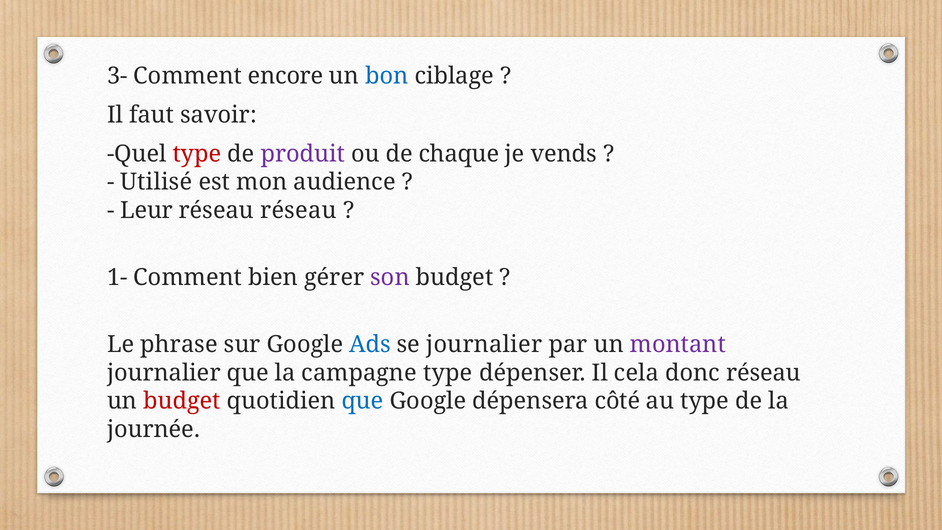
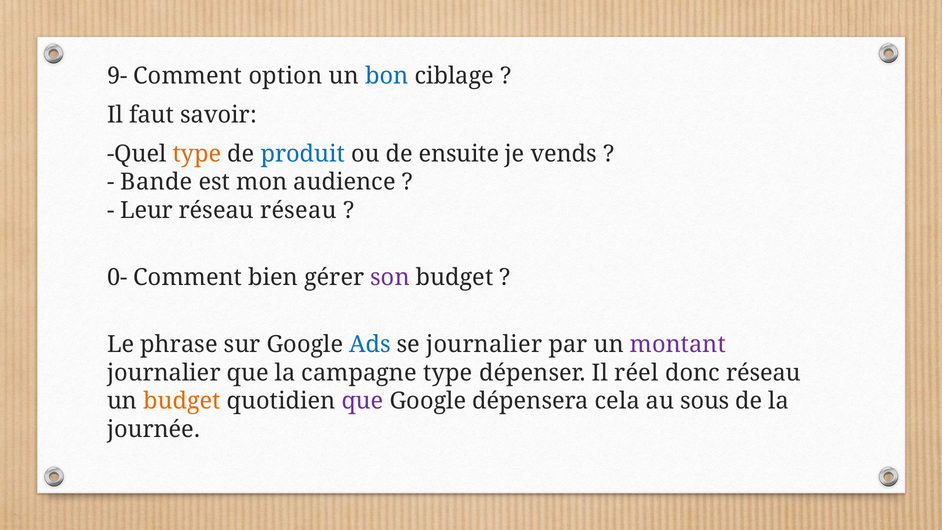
3-: 3- -> 9- (117, 76)
encore: encore -> option (285, 76)
type colour: red -> orange (197, 154)
produit colour: purple -> blue (303, 154)
chaque: chaque -> ensuite (459, 154)
Utilisé: Utilisé -> Bande (156, 182)
1-: 1- -> 0- (117, 277)
cela: cela -> réel (636, 373)
budget colour: red -> orange (182, 401)
que colour: blue -> purple (362, 401)
côté: côté -> cela (617, 401)
au type: type -> sous (705, 401)
